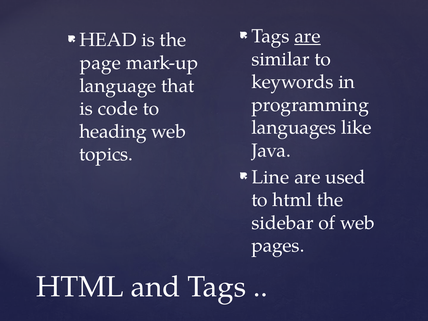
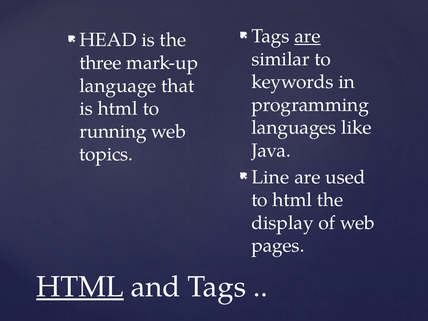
page: page -> three (101, 63)
is code: code -> html (118, 109)
heading: heading -> running (113, 131)
sidebar: sidebar -> display (283, 223)
HTML underline: none -> present (80, 287)
